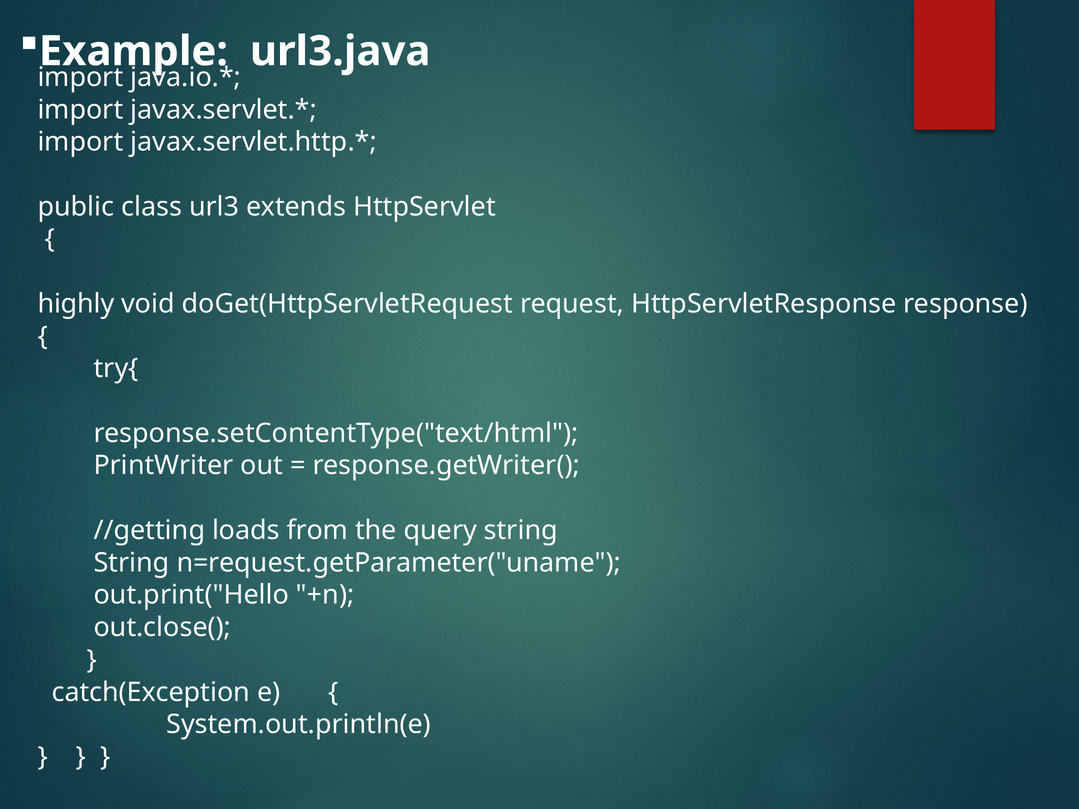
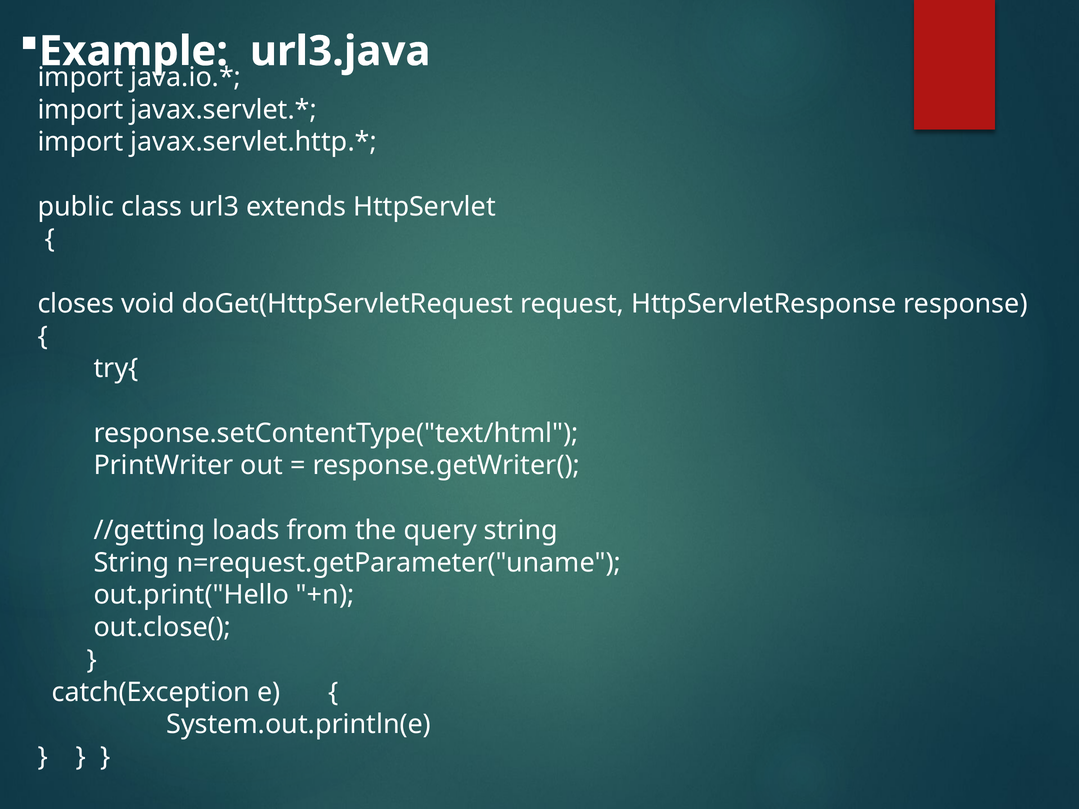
highly: highly -> closes (76, 304)
